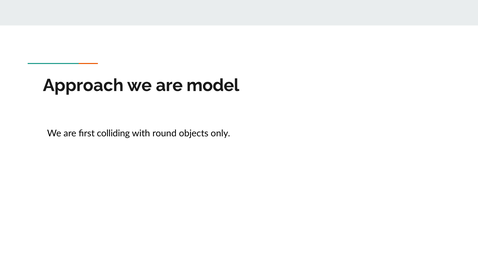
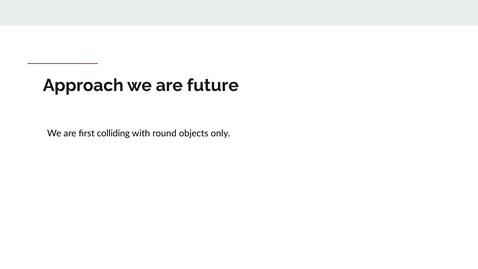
model: model -> future (213, 85)
